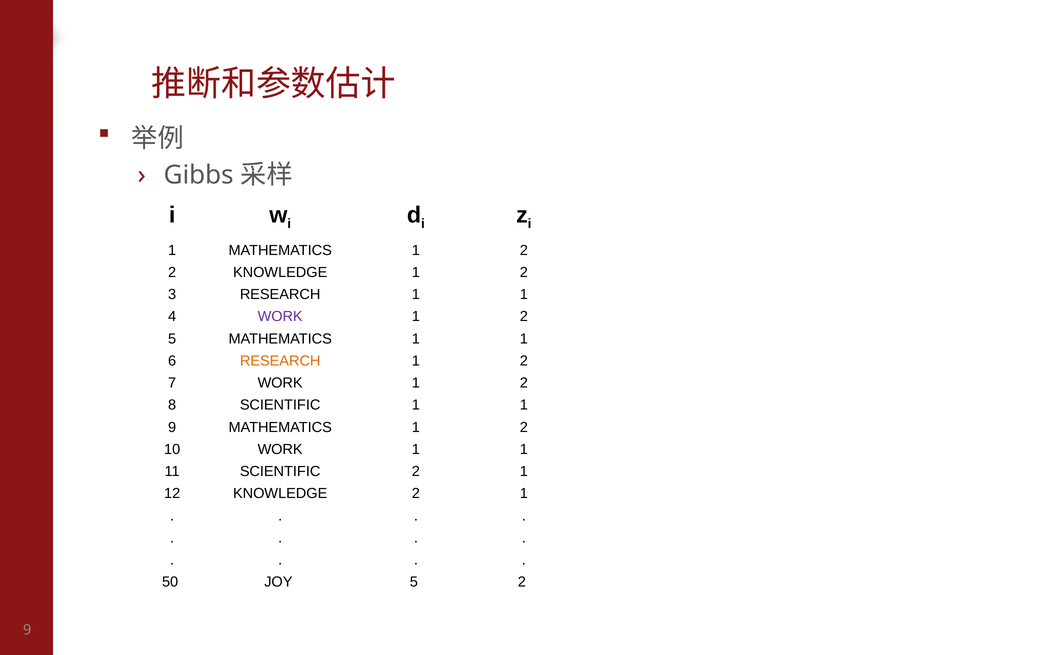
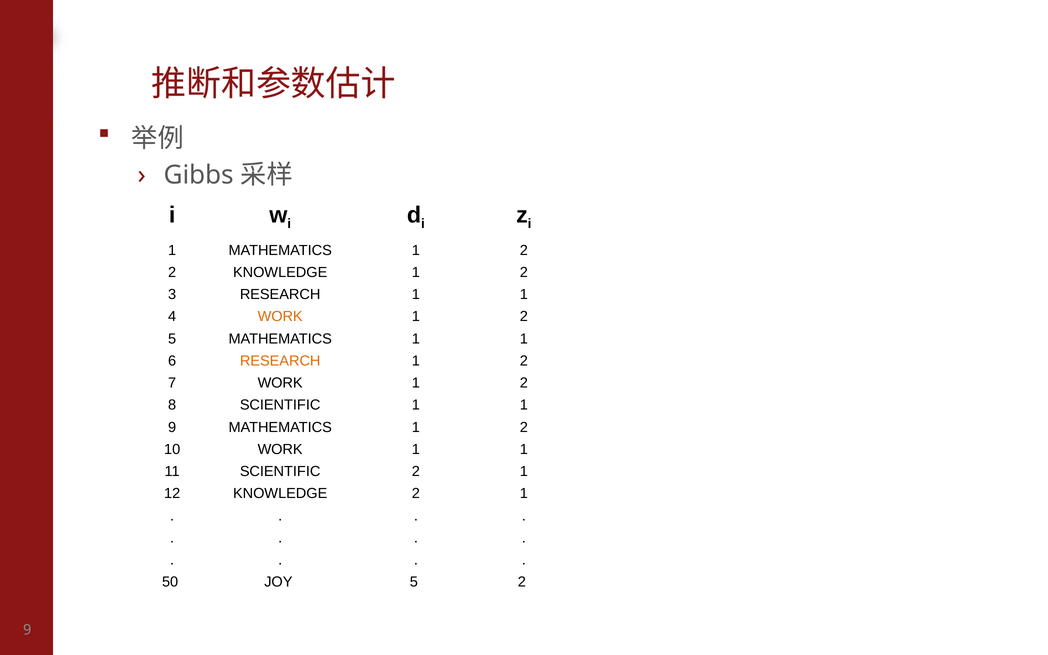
WORK colour: purple -> orange (280, 317)
